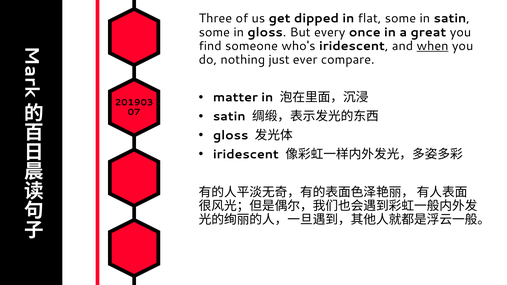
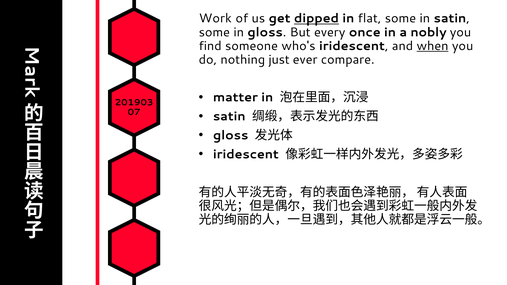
Three: Three -> Work (215, 18)
dipped underline: none -> present (316, 18)
great: great -> nobly (429, 32)
